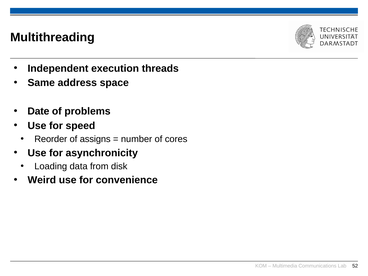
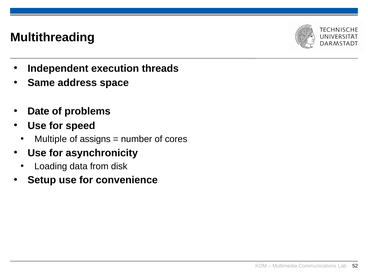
Reorder: Reorder -> Multiple (51, 139)
Weird: Weird -> Setup (42, 180)
